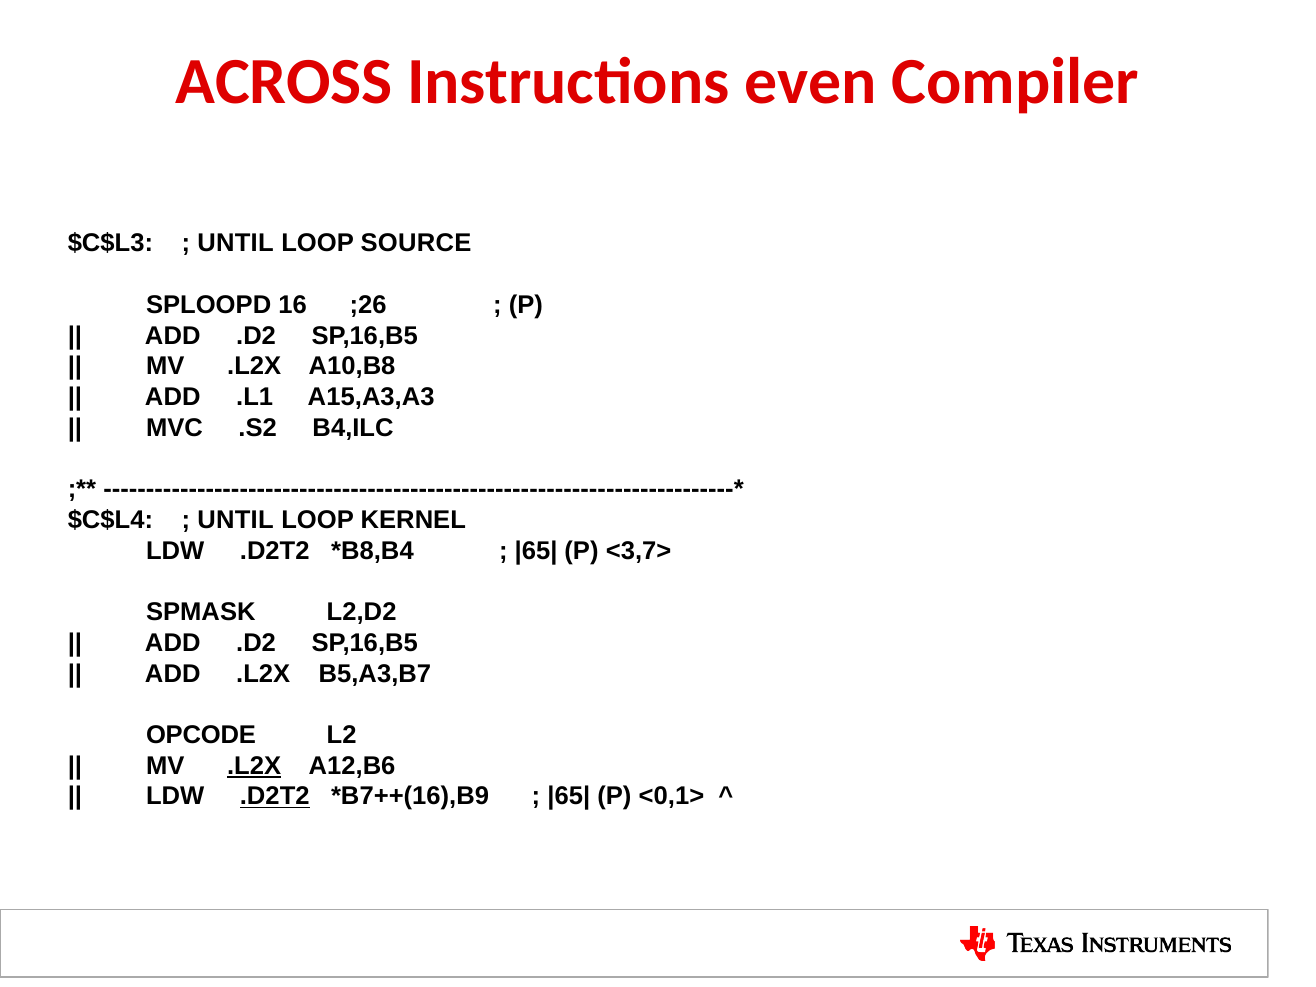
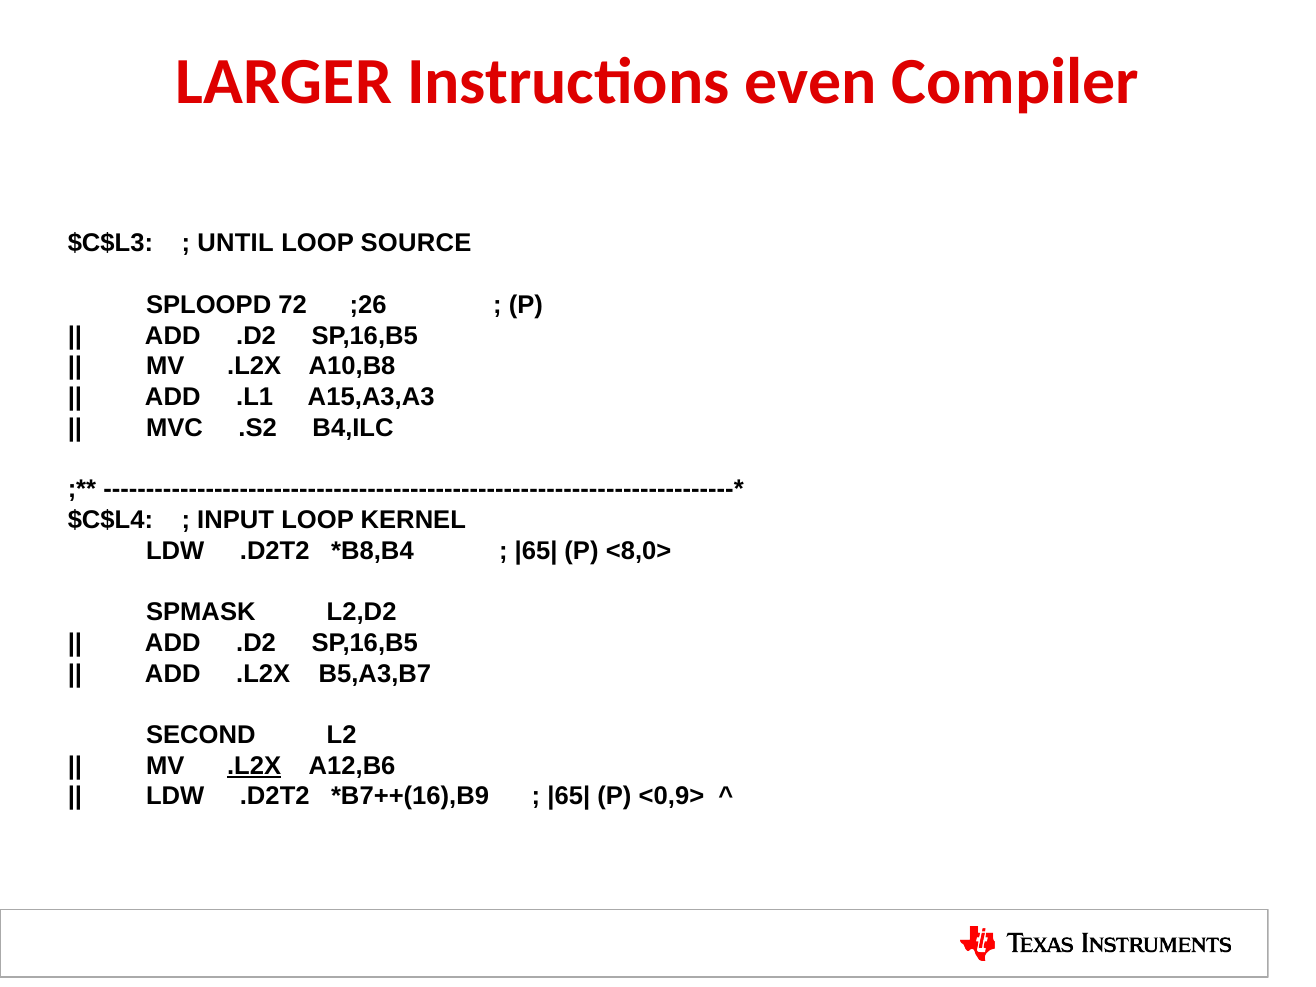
ACROSS: ACROSS -> LARGER (284, 81)
16: 16 -> 72 (293, 305)
UNTIL: UNTIL -> INPUT (236, 520)
<3,7>: <3,7> -> <8,0> (639, 551)
OPCODE: OPCODE -> SECOND (201, 735)
.D2T2 underline: present -> none (275, 797)
<0,1>: <0,1> -> <0,9> (671, 797)
